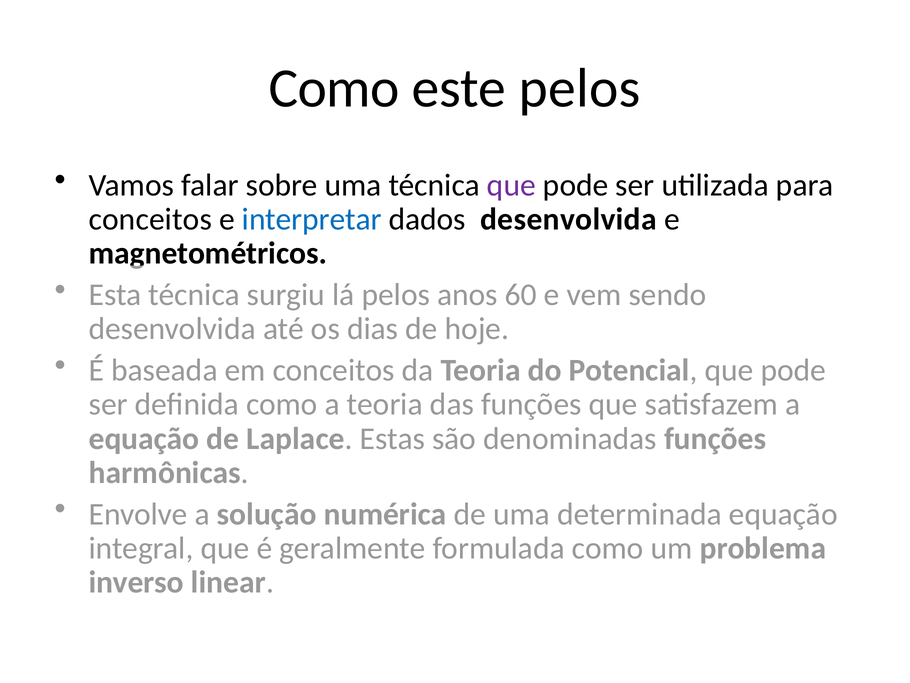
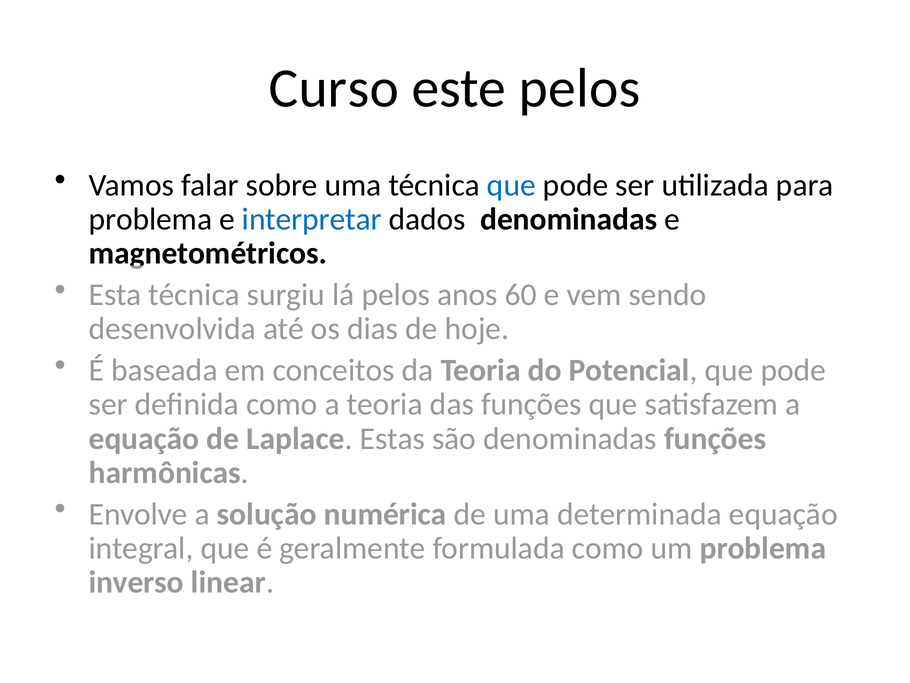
Como: Como -> Curso (334, 88)
que colour: purple -> blue (511, 185)
conceitos: conceitos -> problema (150, 219)
dados desenvolvida: desenvolvida -> denominadas (569, 219)
